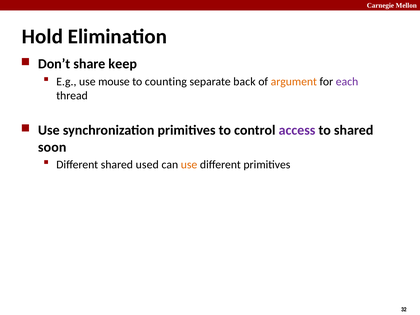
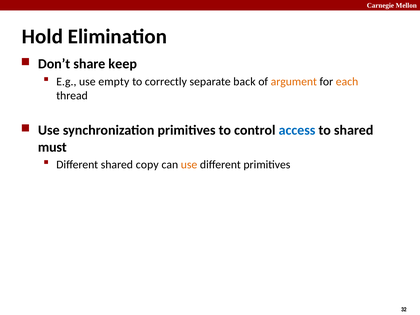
mouse: mouse -> empty (114, 82)
counting: counting -> correctly (166, 82)
each colour: purple -> orange (347, 82)
access colour: purple -> blue (297, 130)
soon: soon -> must (52, 147)
used: used -> copy (147, 165)
